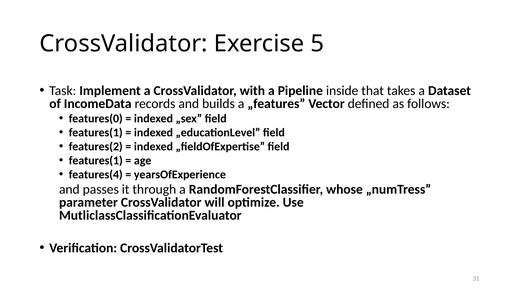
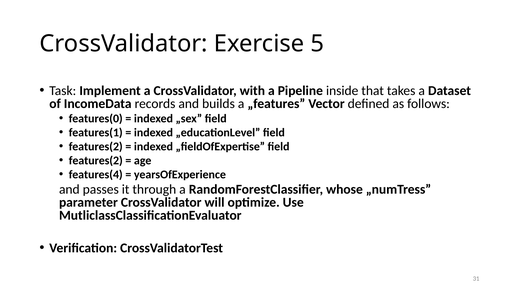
features(1: features(1 -> features(2 (96, 161)
